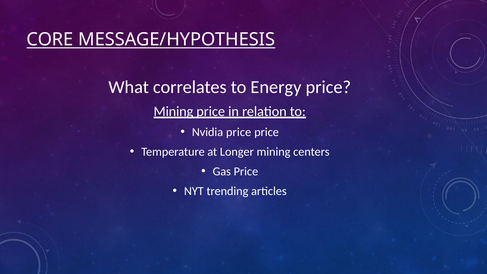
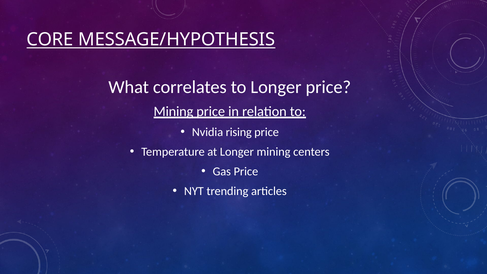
to Energy: Energy -> Longer (276, 87)
Nvidia price: price -> rising (239, 132)
